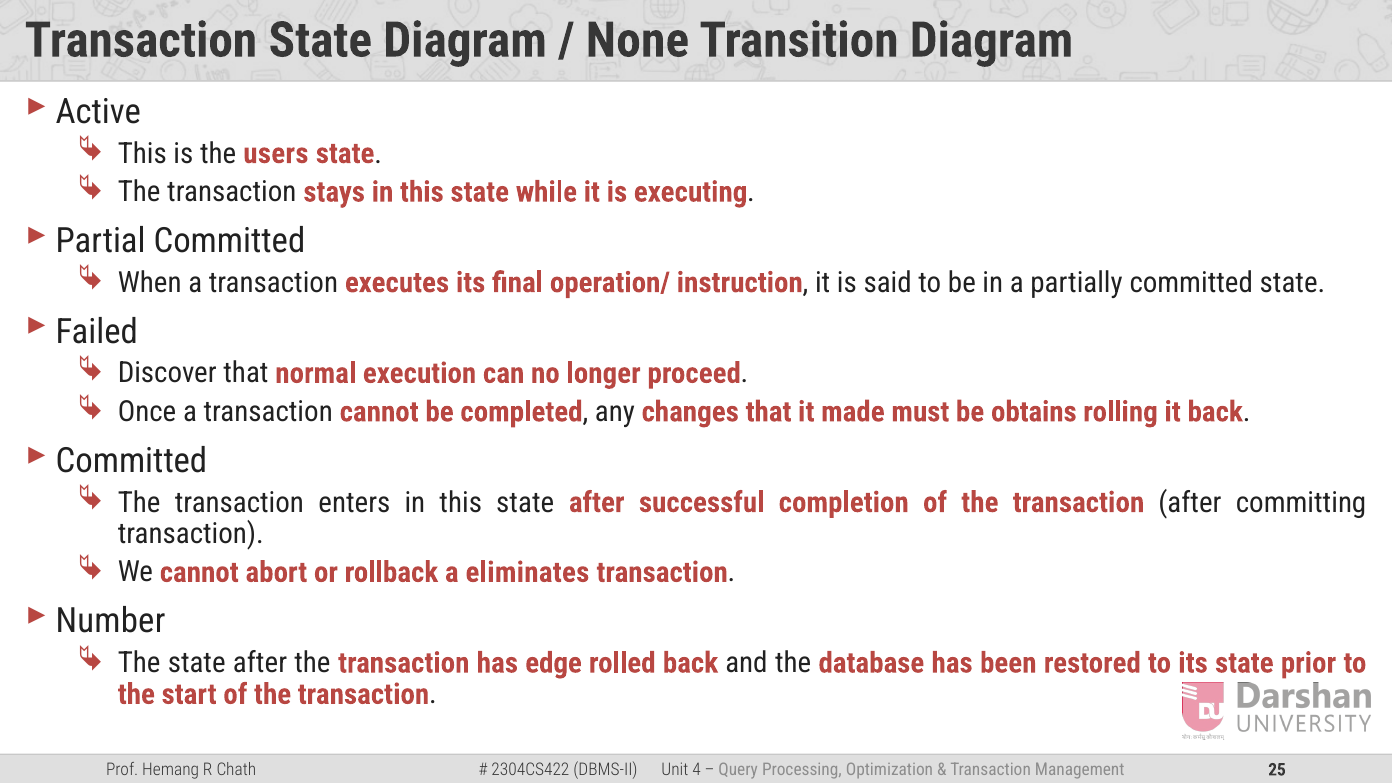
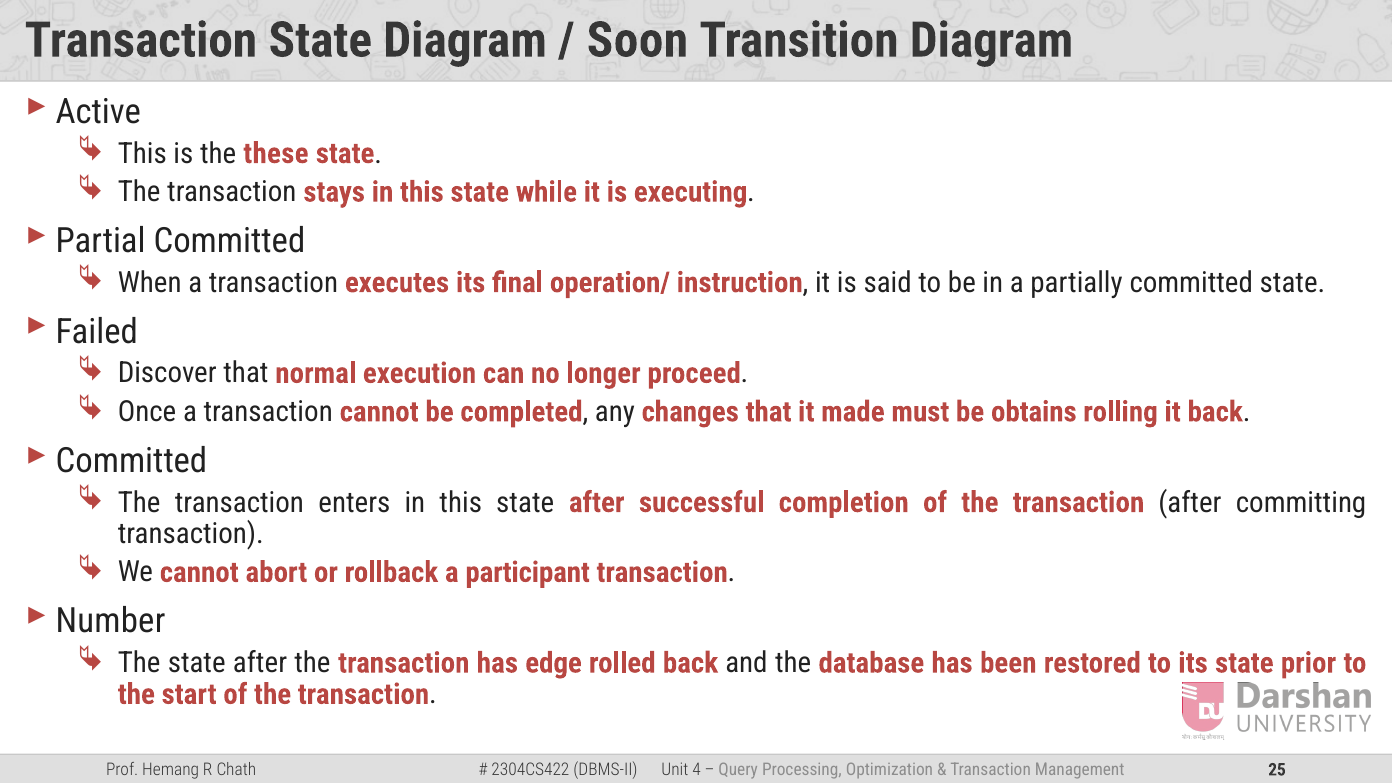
None: None -> Soon (637, 40)
users: users -> these (276, 153)
eliminates: eliminates -> participant (528, 572)
